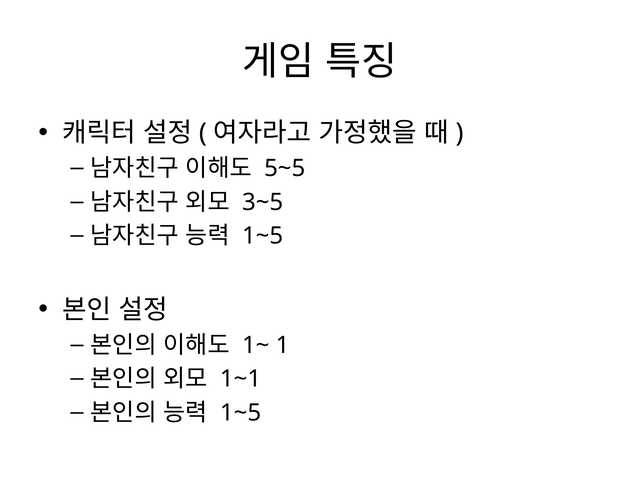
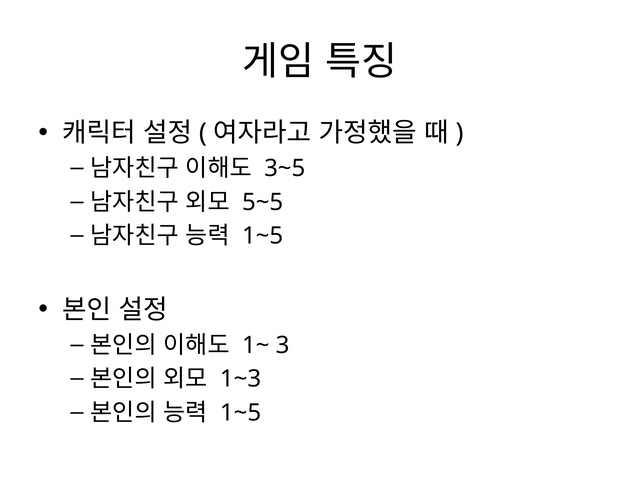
5~5: 5~5 -> 3~5 (285, 168)
3~5: 3~5 -> 5~5 (263, 202)
1: 1 -> 3 (283, 345)
1~1: 1~1 -> 1~3 (241, 379)
